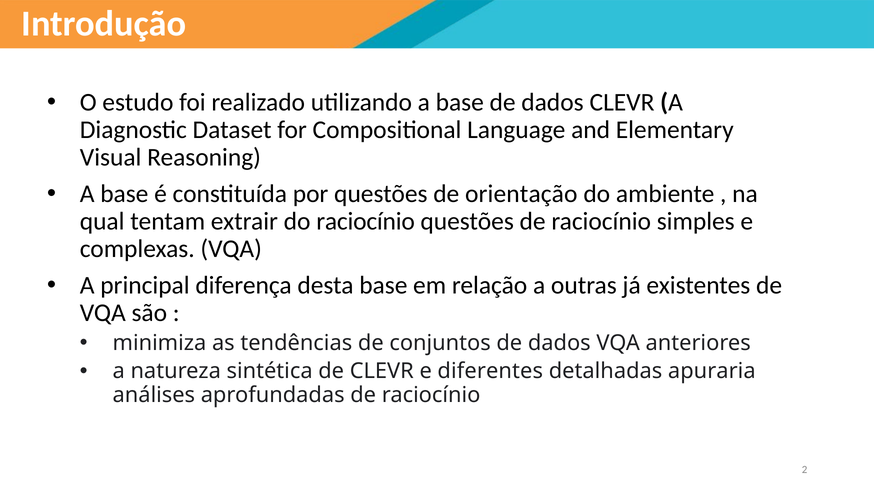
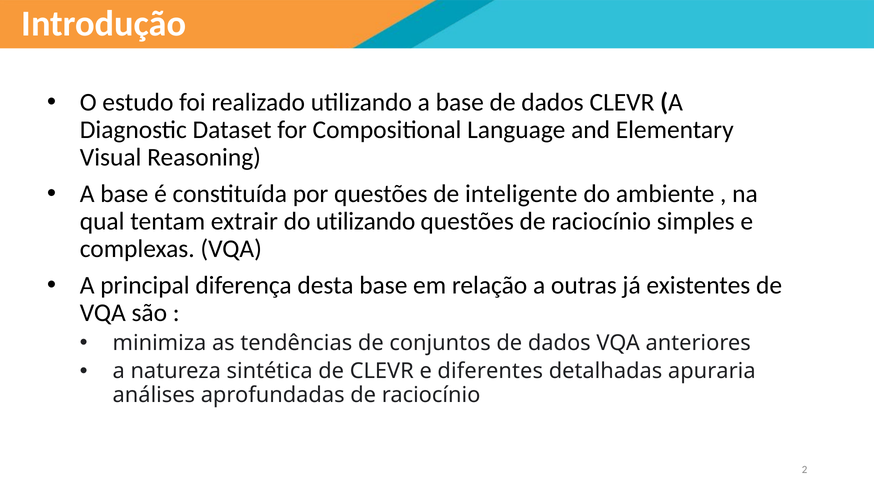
orientação: orientação -> inteligente (521, 194)
do raciocínio: raciocínio -> utilizando (366, 221)
